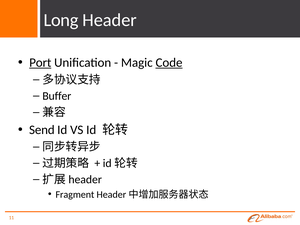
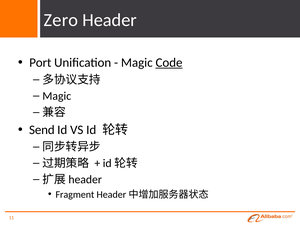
Long: Long -> Zero (61, 20)
Port underline: present -> none (40, 63)
Buffer: Buffer -> Magic (57, 96)
